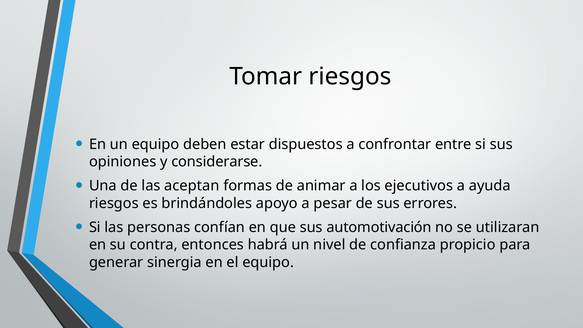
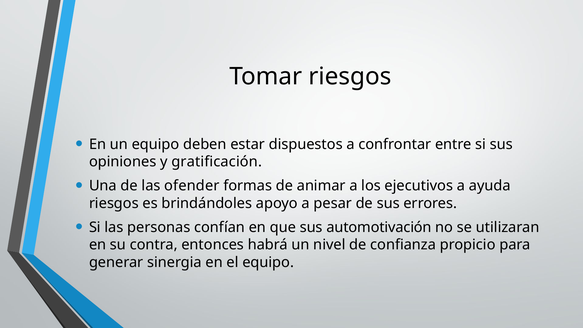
considerarse: considerarse -> gratificación (217, 162)
aceptan: aceptan -> ofender (192, 186)
